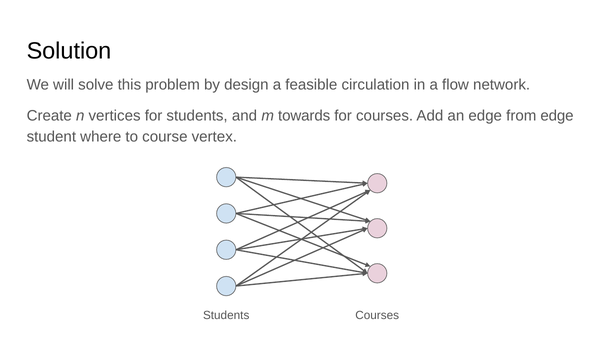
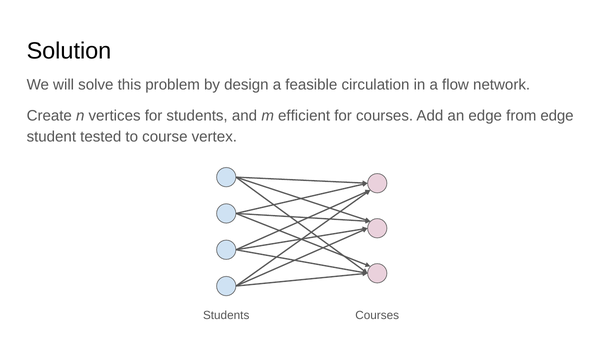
towards: towards -> efficient (304, 116)
where: where -> tested (101, 137)
